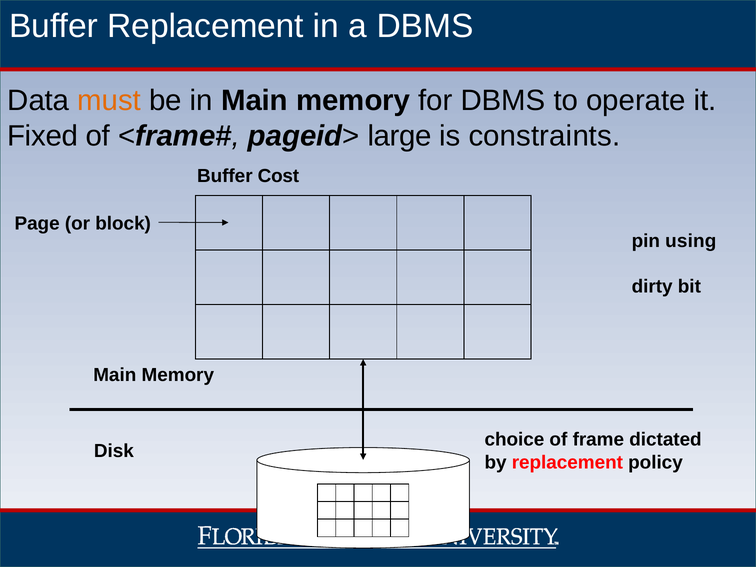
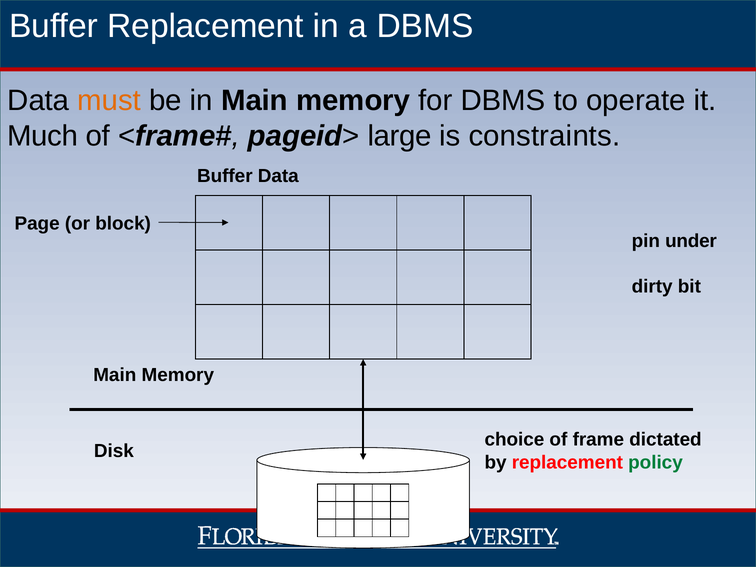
Fixed: Fixed -> Much (43, 136)
Buffer Cost: Cost -> Data (278, 176)
using: using -> under (691, 241)
policy colour: black -> green (655, 462)
